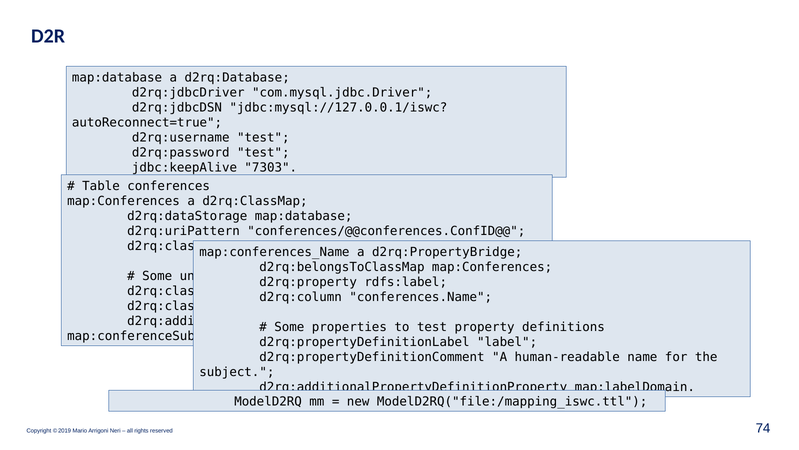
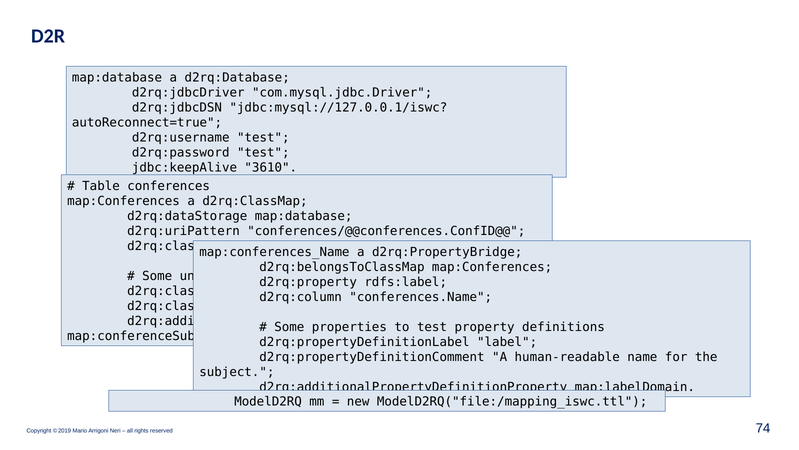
7303: 7303 -> 3610 (271, 167)
